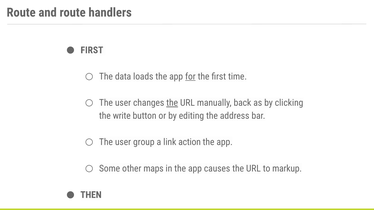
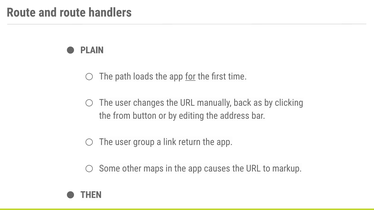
FIRST: FIRST -> PLAIN (92, 50)
data: data -> path (123, 77)
the underline: present -> none (172, 103)
write: write -> from (122, 116)
action: action -> return (190, 142)
